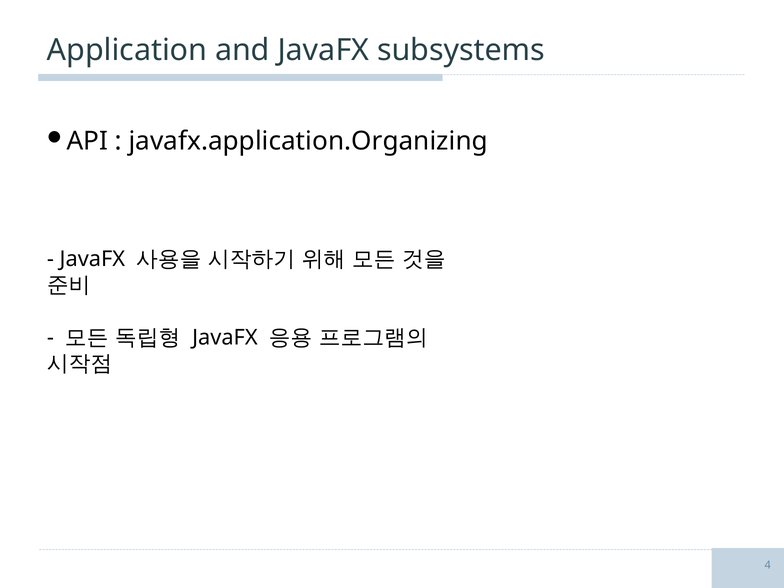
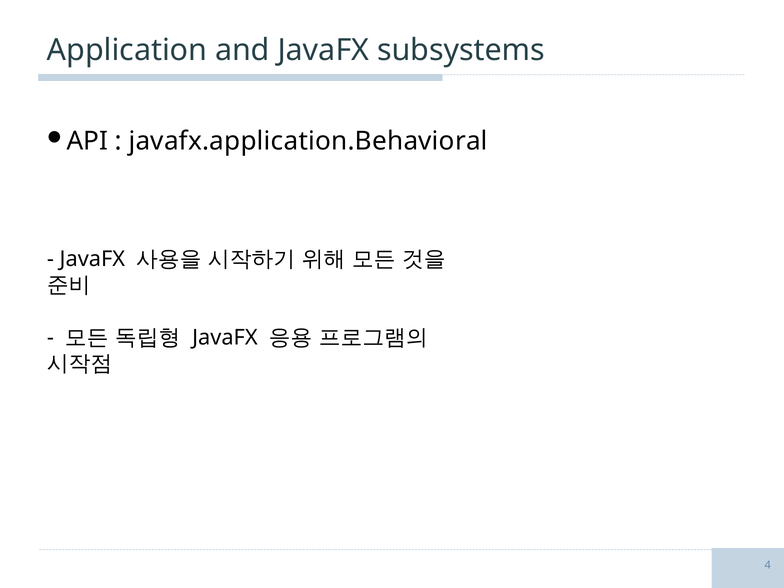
javafx.application.Organizing: javafx.application.Organizing -> javafx.application.Behavioral (308, 141)
